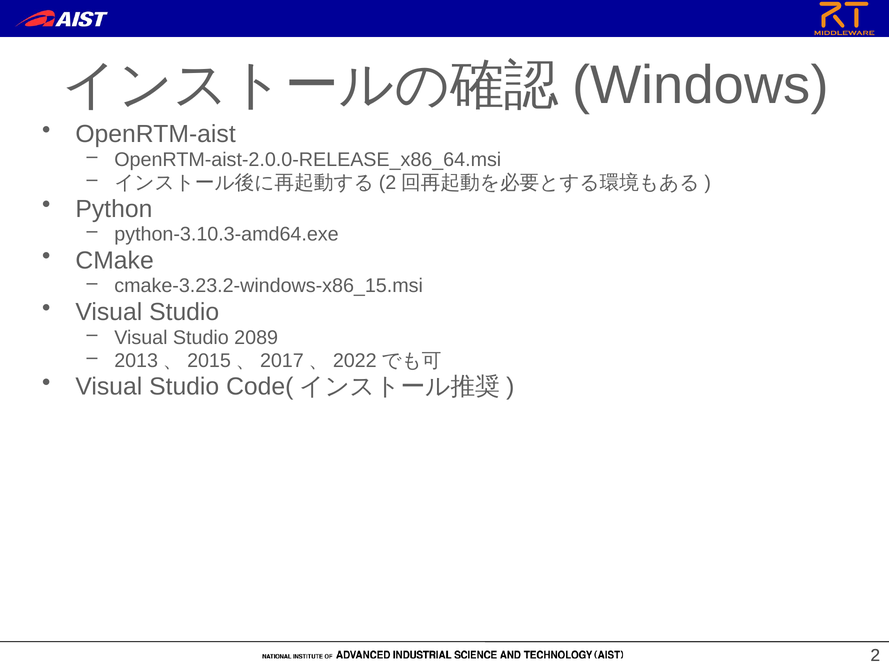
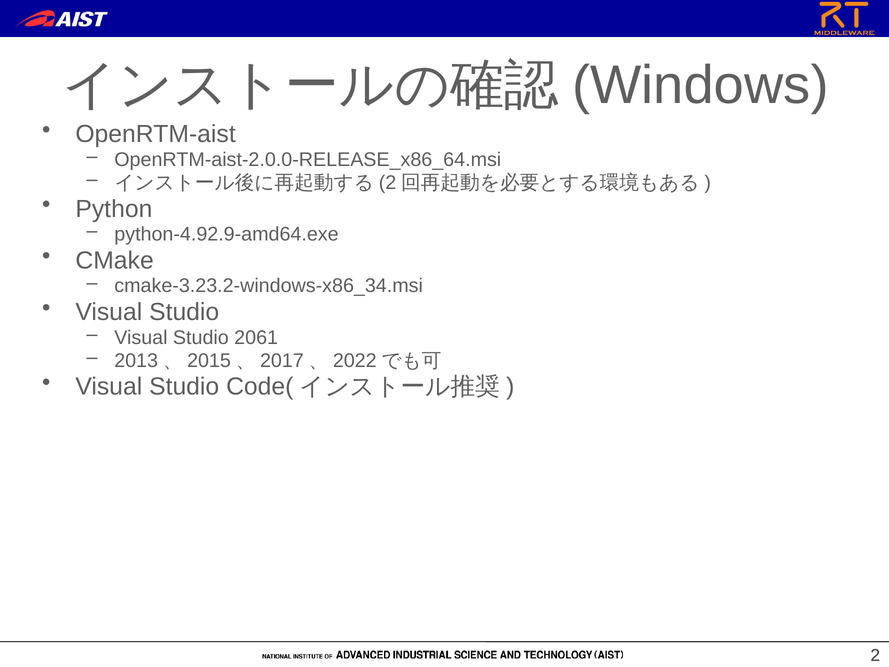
python-3.10.3-amd64.exe: python-3.10.3-amd64.exe -> python-4.92.9-amd64.exe (226, 234)
cmake-3.23.2-windows-x86_15.msi: cmake-3.23.2-windows-x86_15.msi -> cmake-3.23.2-windows-x86_34.msi (269, 286)
2089: 2089 -> 2061 (256, 337)
